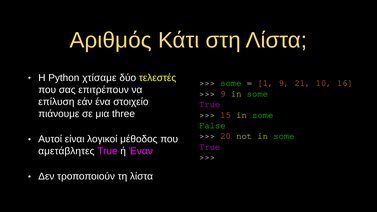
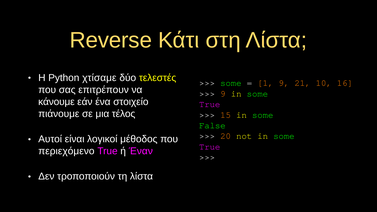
Αριθμός: Αριθμός -> Reverse (111, 40)
επίλυση: επίλυση -> κάνουμε (56, 102)
three: three -> τέλος (124, 114)
αμετάβλητες: αμετάβλητες -> περιεχόμενο (66, 151)
